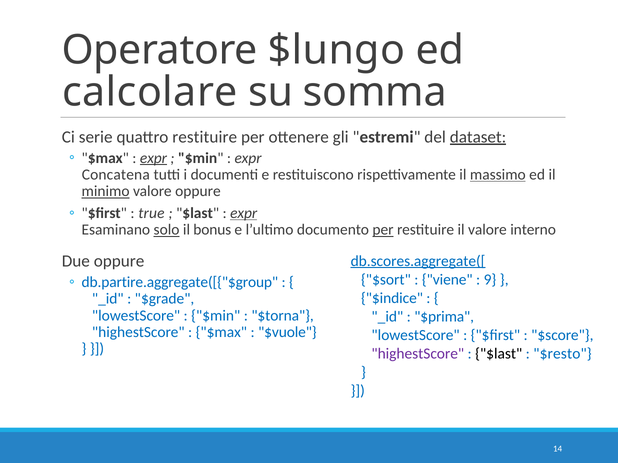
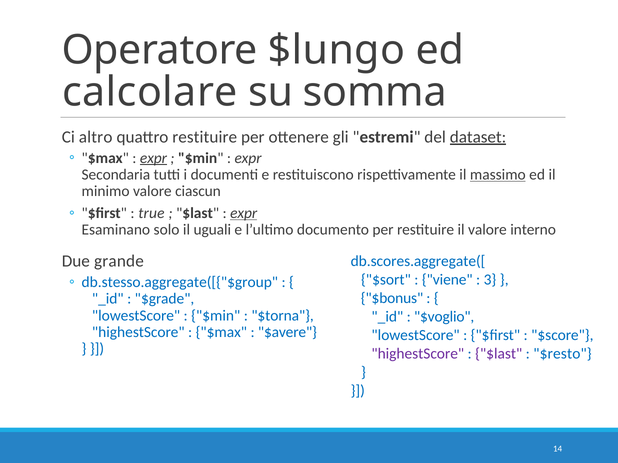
serie: serie -> altro (96, 137)
Concatena: Concatena -> Secondaria (116, 175)
minimo underline: present -> none (106, 191)
valore oppure: oppure -> ciascun (198, 191)
solo underline: present -> none (167, 230)
bonus: bonus -> uguali (212, 230)
per underline: present -> none (383, 230)
Due oppure: oppure -> grande (119, 261)
db.scores.aggregate([ underline: present -> none (418, 261)
9: 9 -> 3 (490, 280)
db.partire.aggregate([{"$group: db.partire.aggregate([{"$group -> db.stesso.aggregate([{"$group (180, 282)
$indice: $indice -> $bonus (392, 298)
$prima: $prima -> $voglio (444, 317)
$vuole: $vuole -> $avere (287, 333)
$last colour: black -> purple (499, 354)
